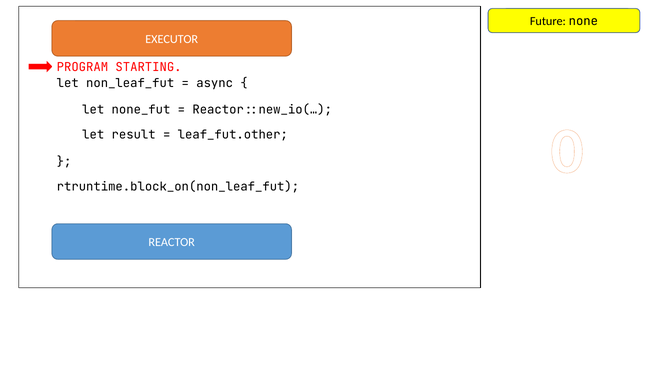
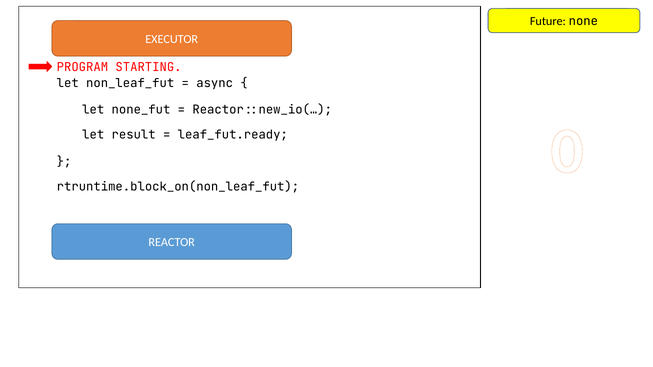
leaf_fut.other: leaf_fut.other -> leaf_fut.ready (233, 135)
